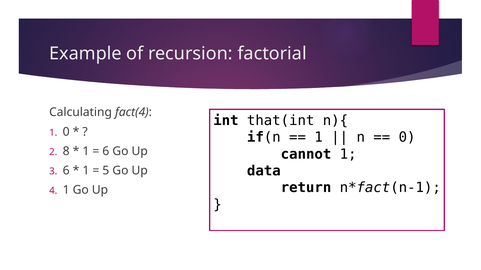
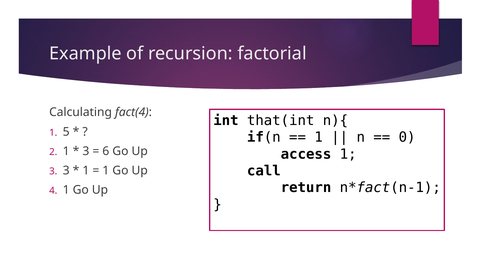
1 0: 0 -> 5 (66, 132)
cannot: cannot -> access (306, 154)
2 8: 8 -> 1 (66, 151)
1: 1 -> 3 (86, 151)
data: data -> call (264, 171)
3 6: 6 -> 3 (66, 171)
5: 5 -> 1 (106, 171)
